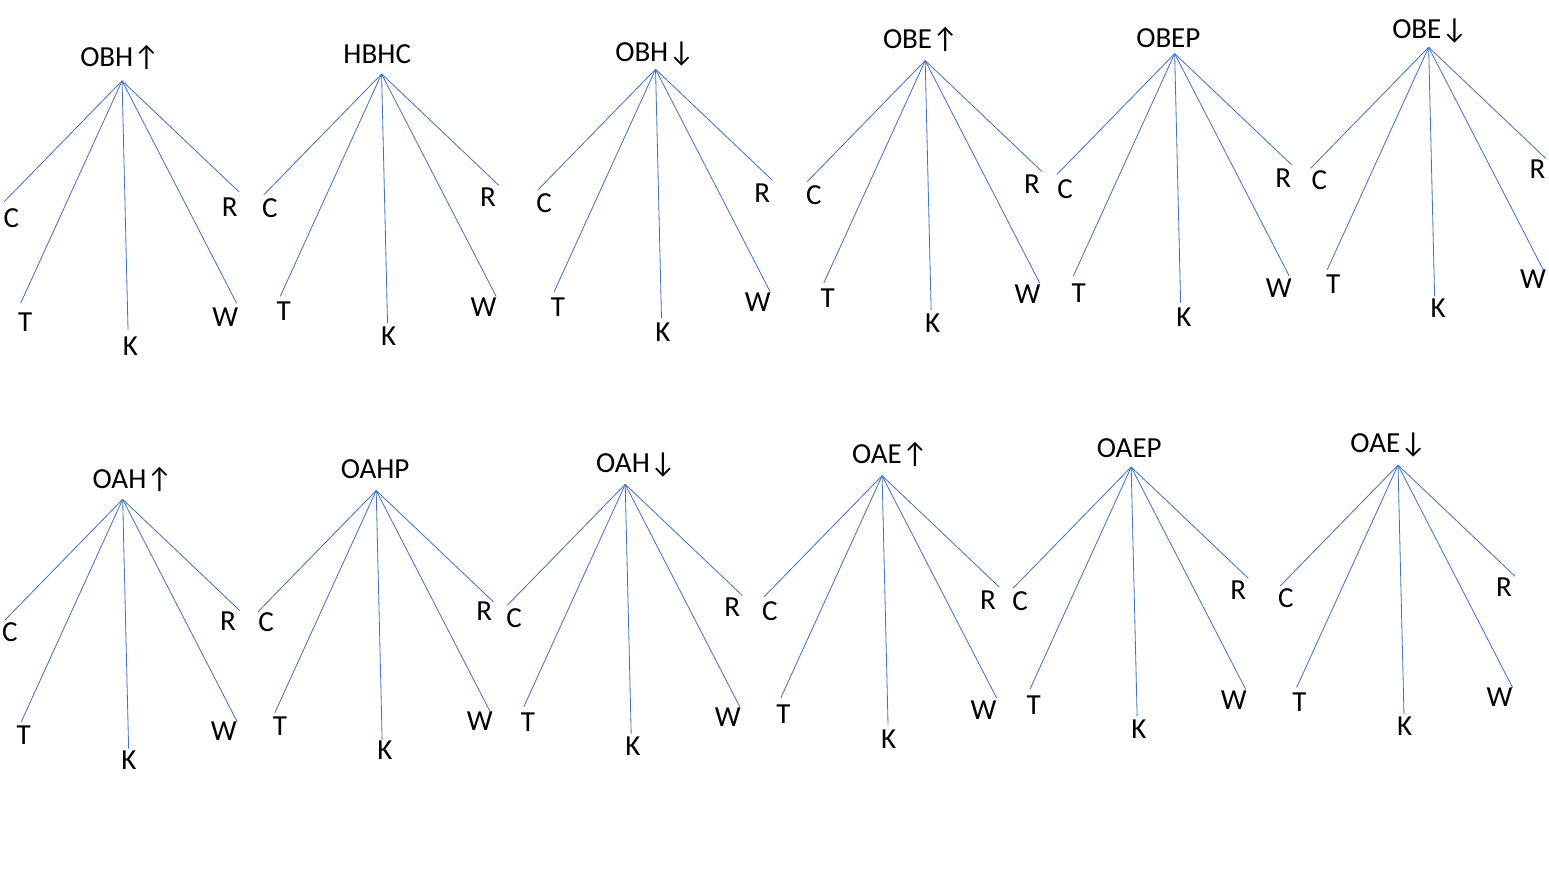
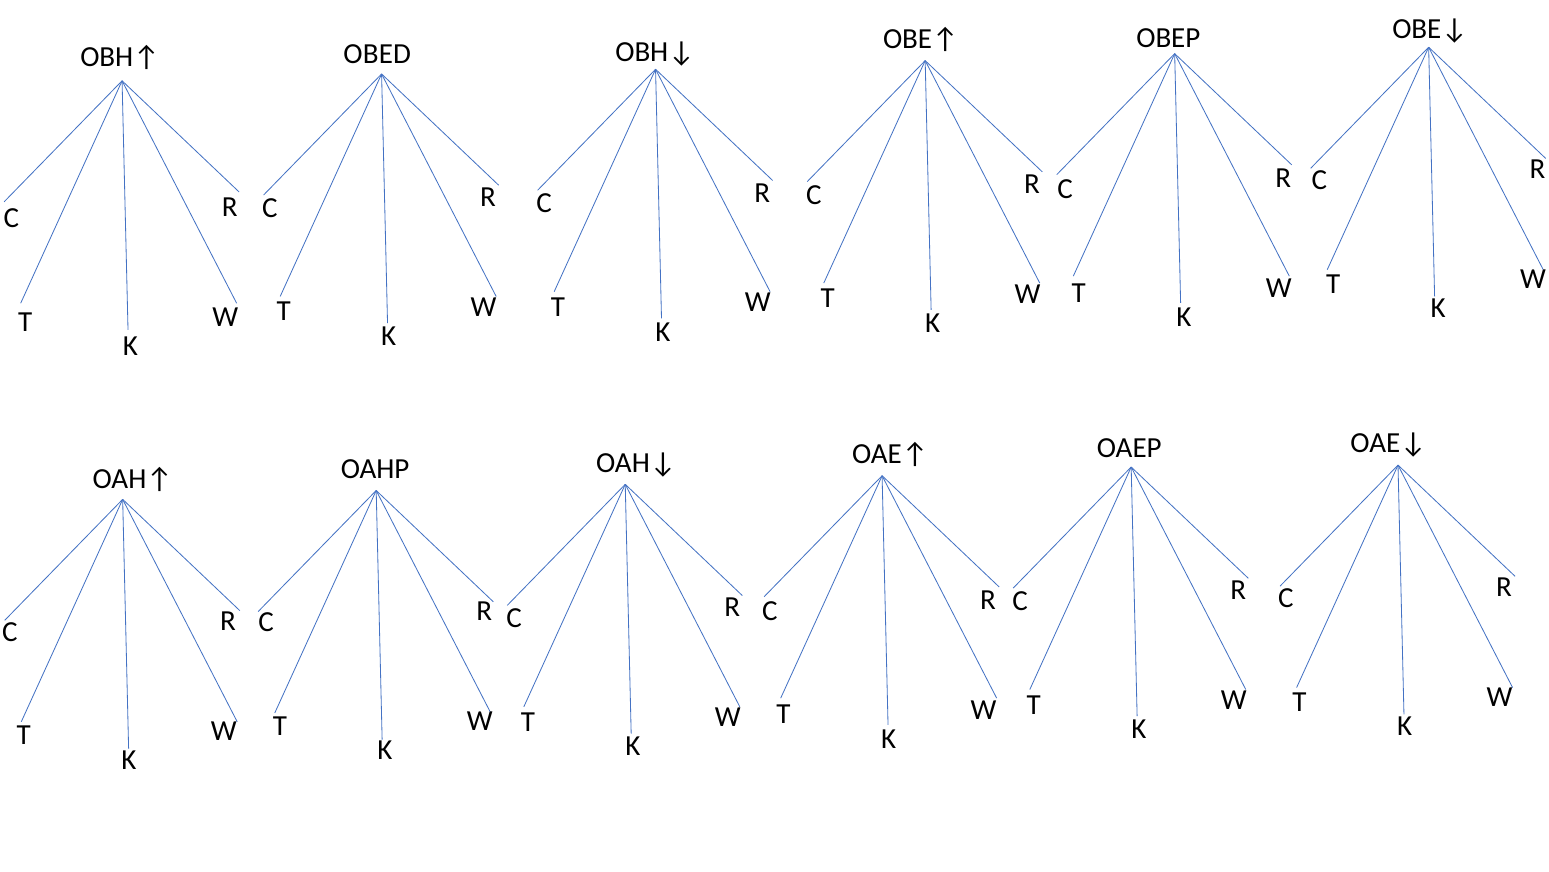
HBHC: HBHC -> OBED (377, 54)
